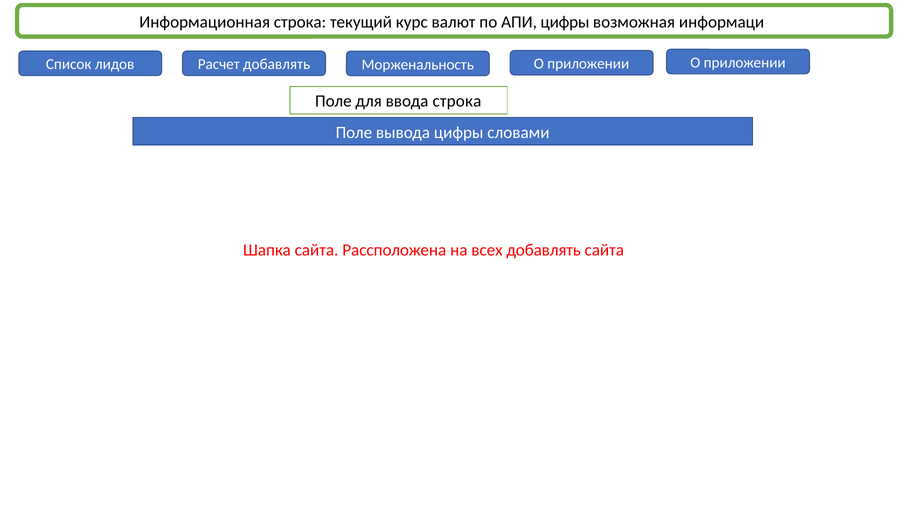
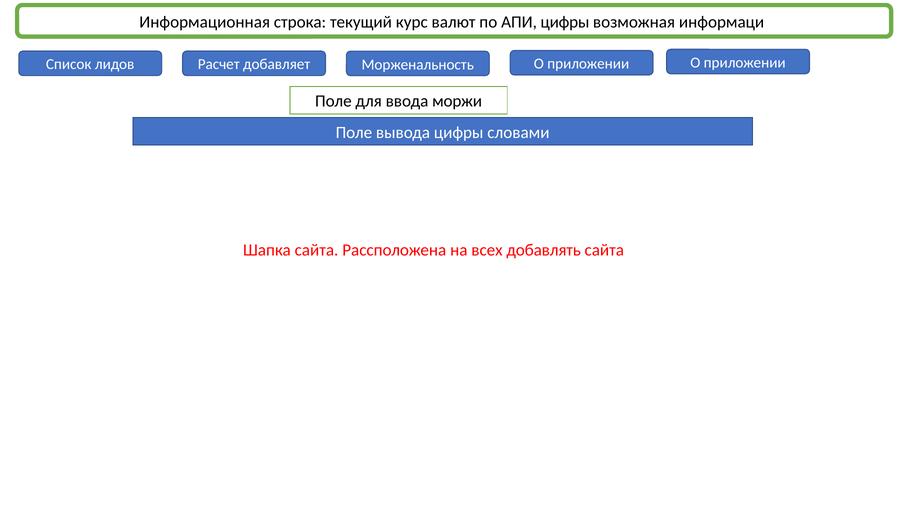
Расчет добавлять: добавлять -> добавляет (277, 64)
ввода строка: строка -> моржи (457, 101)
